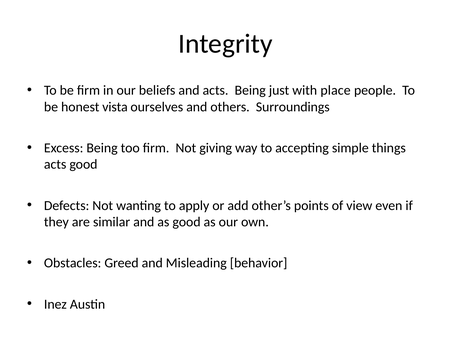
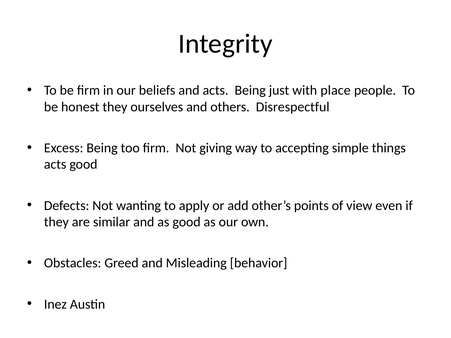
honest vista: vista -> they (115, 107)
Surroundings: Surroundings -> Disrespectful (293, 107)
